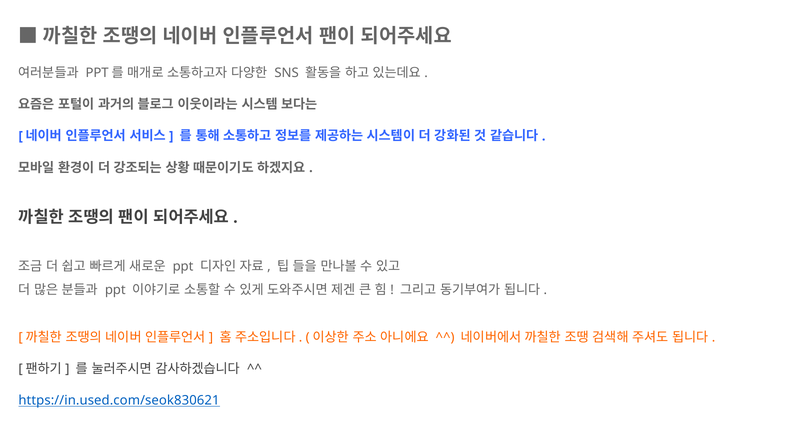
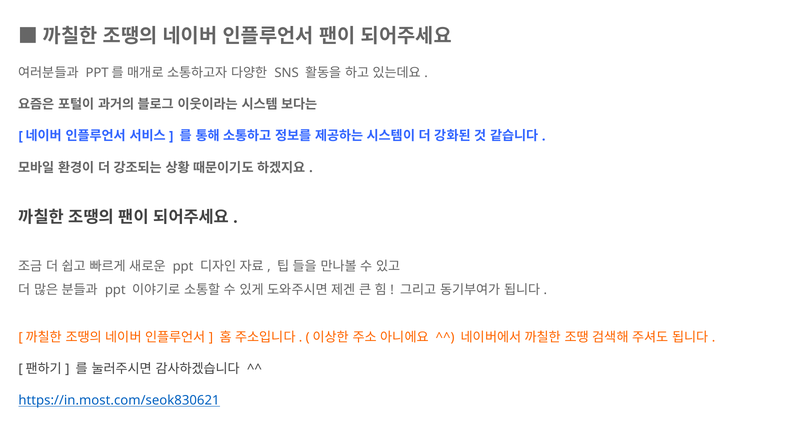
https://in.used.com/seok830621: https://in.used.com/seok830621 -> https://in.most.com/seok830621 (119, 400)
